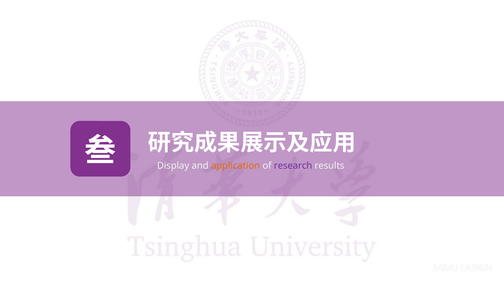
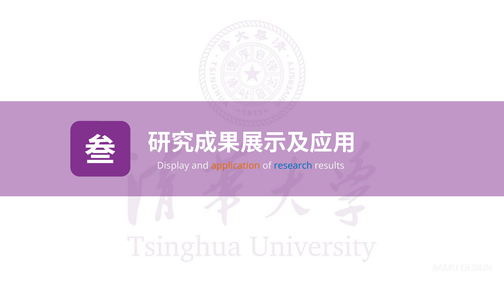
research colour: purple -> blue (293, 166)
